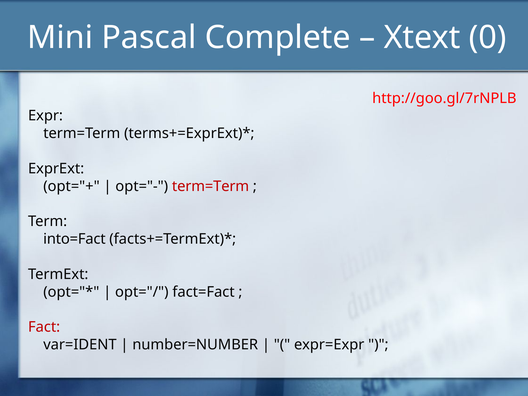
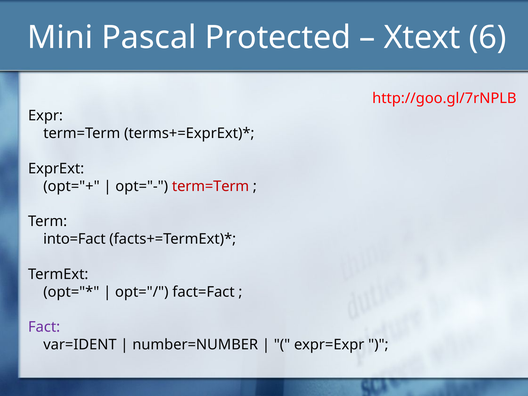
Complete: Complete -> Protected (278, 37)
0: 0 -> 6 (488, 37)
Fact colour: red -> purple (44, 327)
